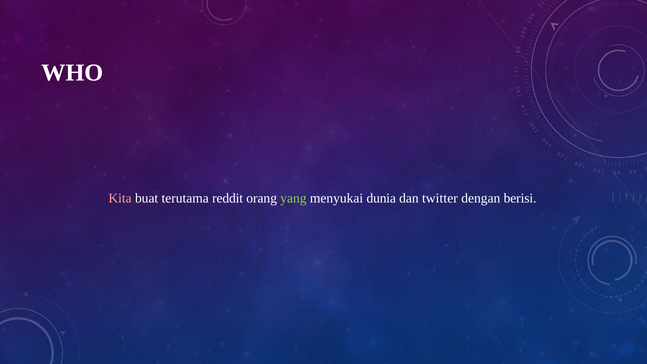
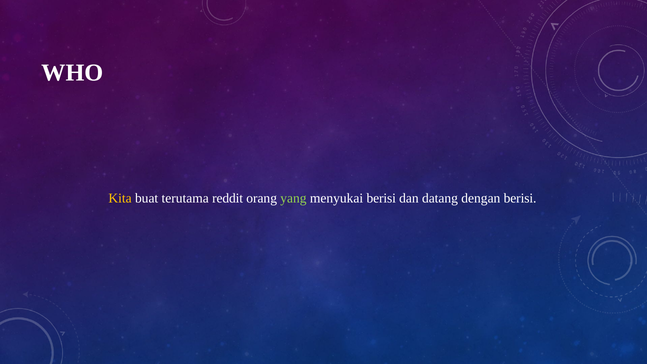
Kita colour: pink -> yellow (120, 198)
menyukai dunia: dunia -> berisi (381, 198)
twitter: twitter -> datang (440, 198)
